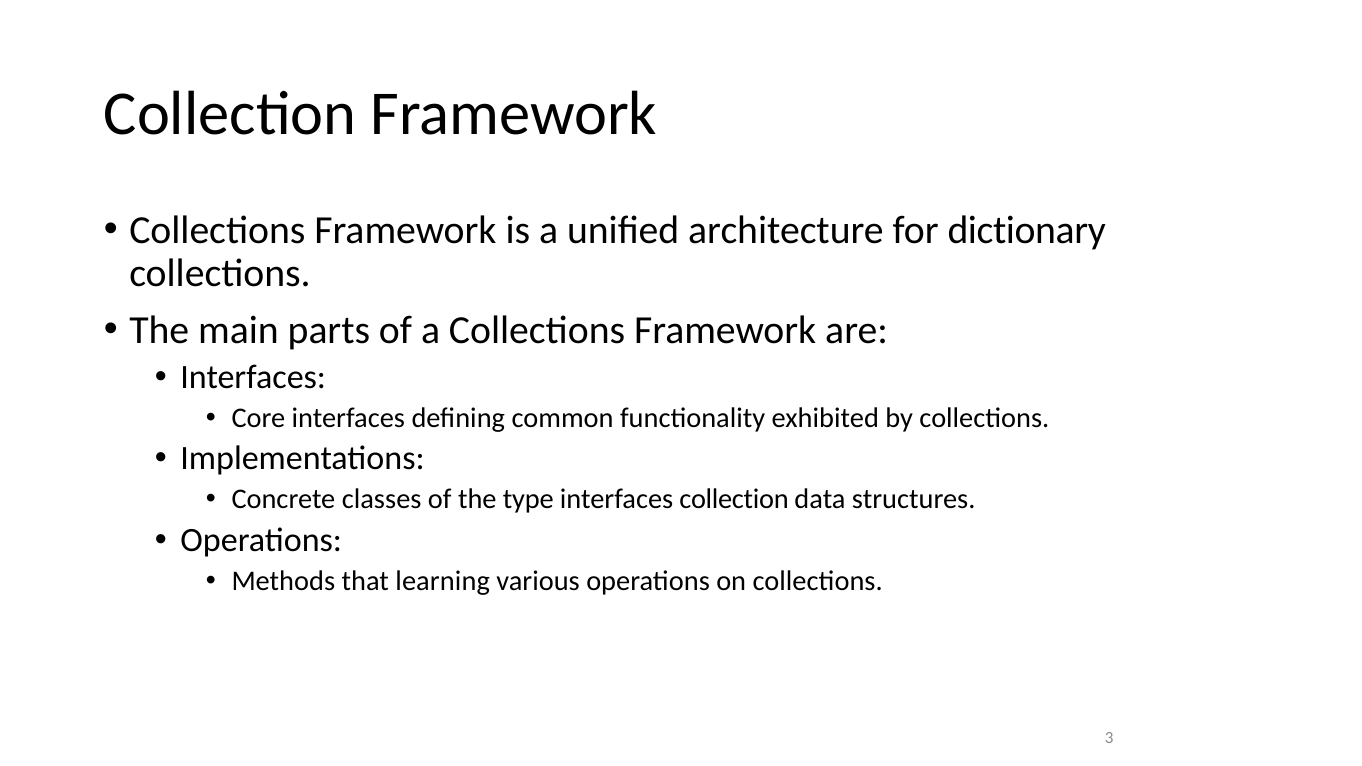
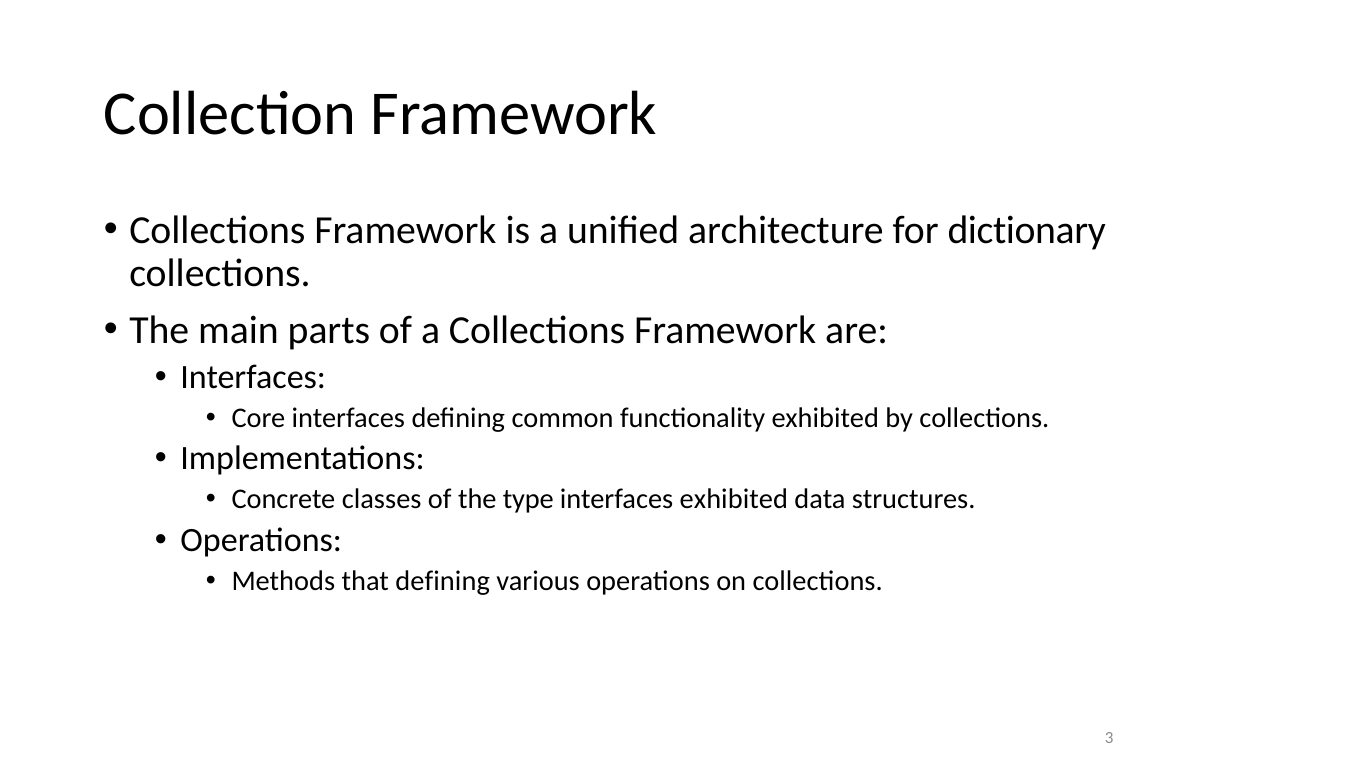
interfaces collection: collection -> exhibited (734, 500)
that learning: learning -> defining (443, 581)
